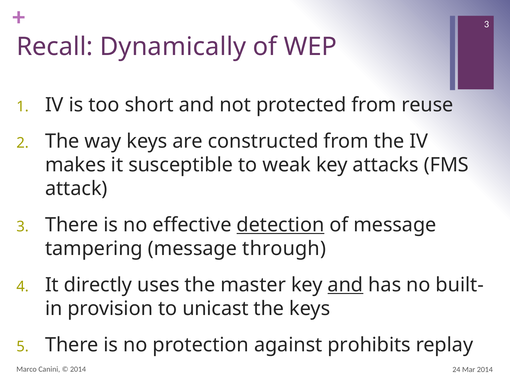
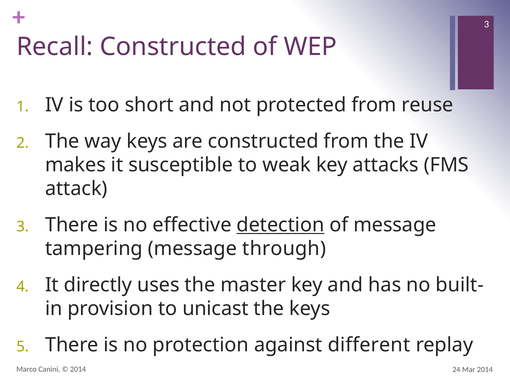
Recall Dynamically: Dynamically -> Constructed (173, 47)
and underline: present -> none (345, 285)
prohibits: prohibits -> different (369, 344)
